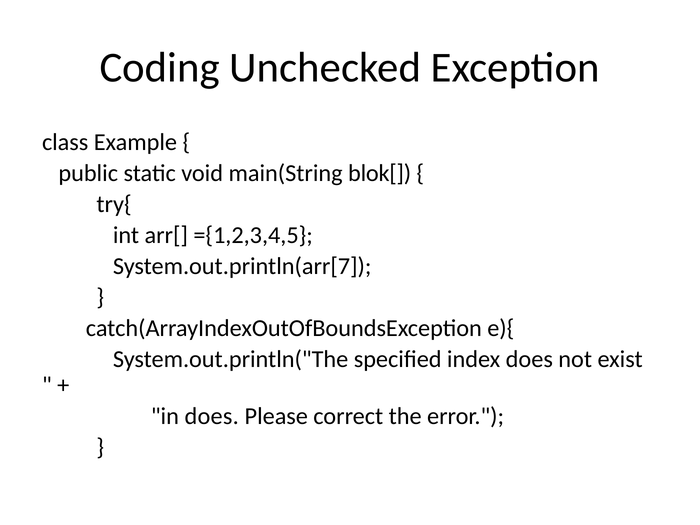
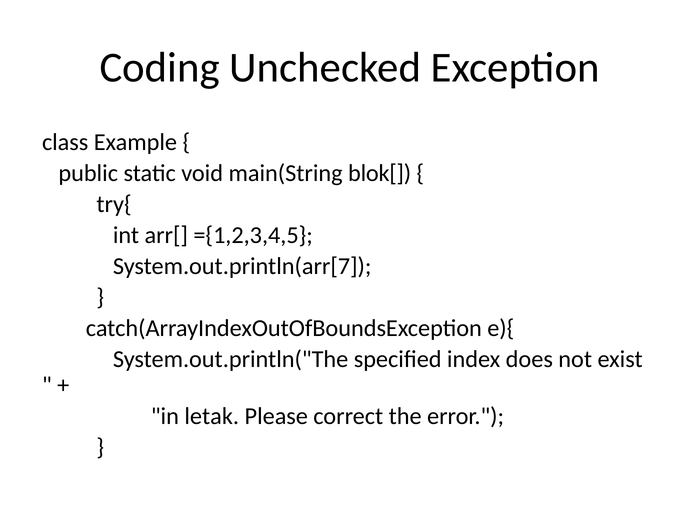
in does: does -> letak (212, 416)
